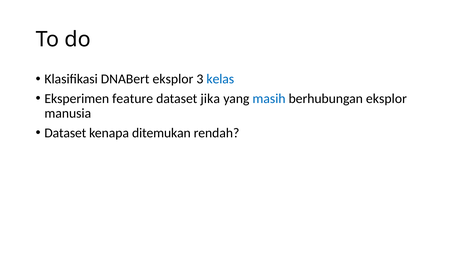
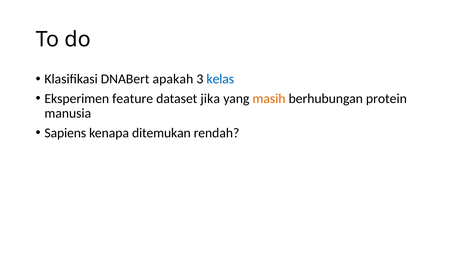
DNABert eksplor: eksplor -> apakah (173, 79)
masih colour: blue -> orange (269, 99)
berhubungan eksplor: eksplor -> protein (386, 99)
Dataset: Dataset -> Sapiens (65, 133)
